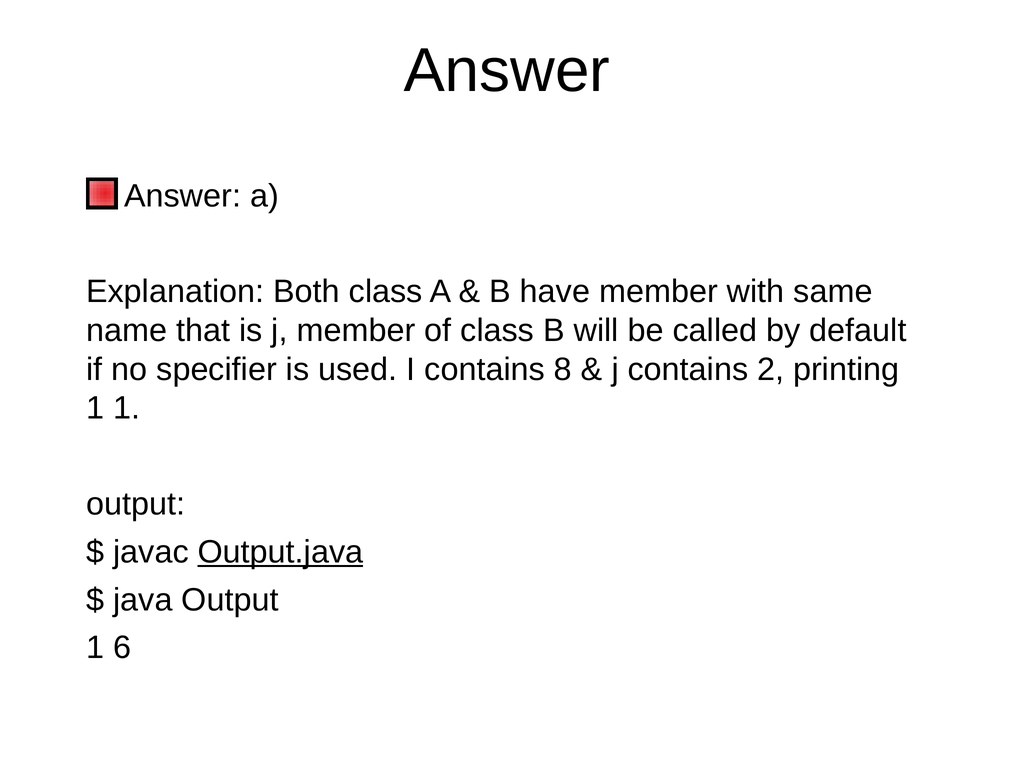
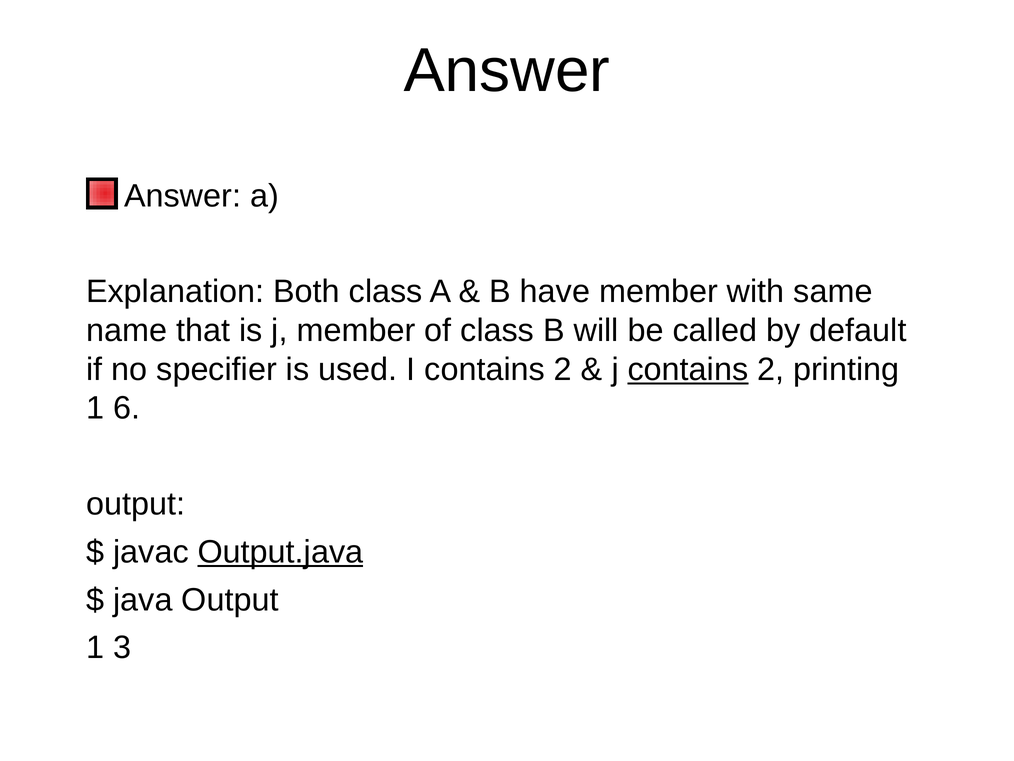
I contains 8: 8 -> 2 (563, 369)
contains underline: none -> present (688, 369)
1 1: 1 -> 6 (127, 408)
6: 6 -> 3 (122, 647)
